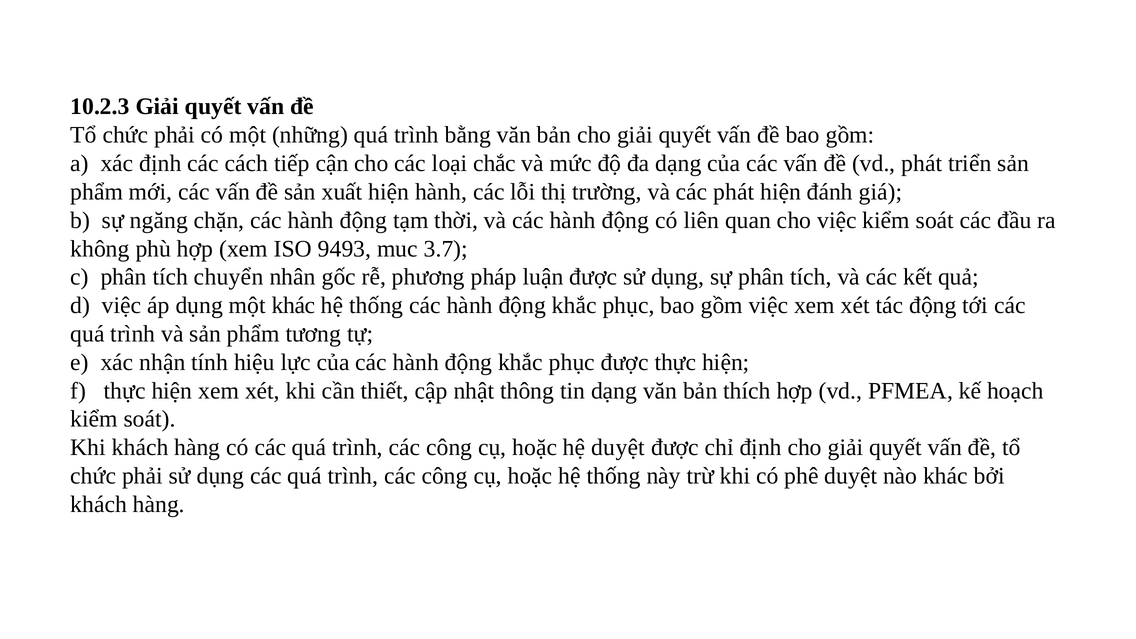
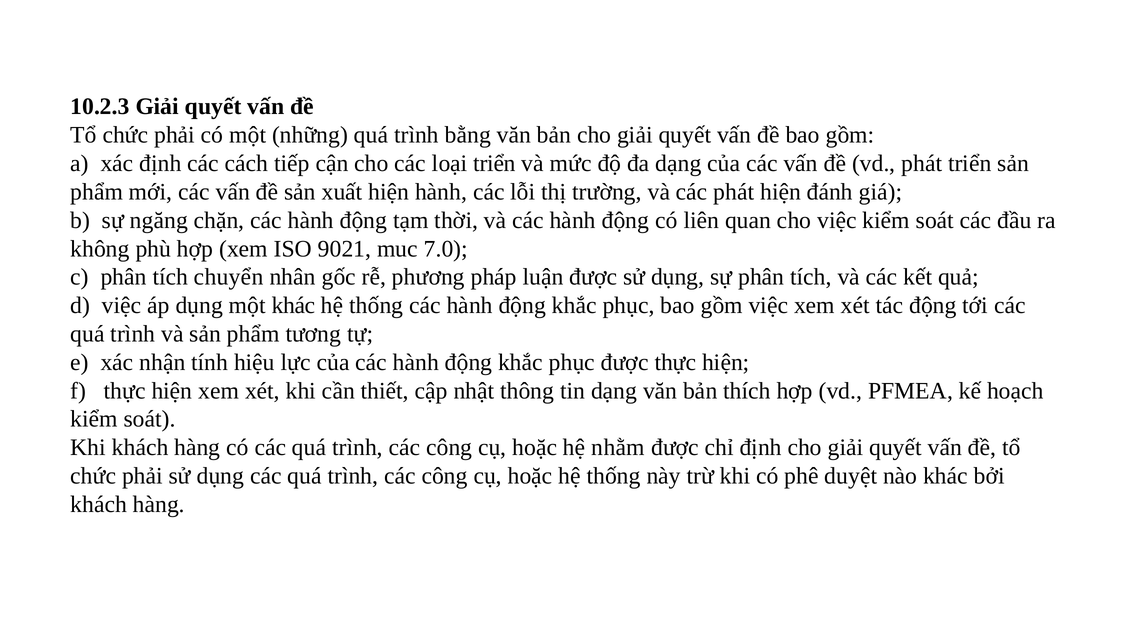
loại chắc: chắc -> triển (495, 163)
9493: 9493 -> 9021 (345, 249)
3.7: 3.7 -> 7.0 (446, 249)
hệ duyệt: duyệt -> nhằm (618, 448)
